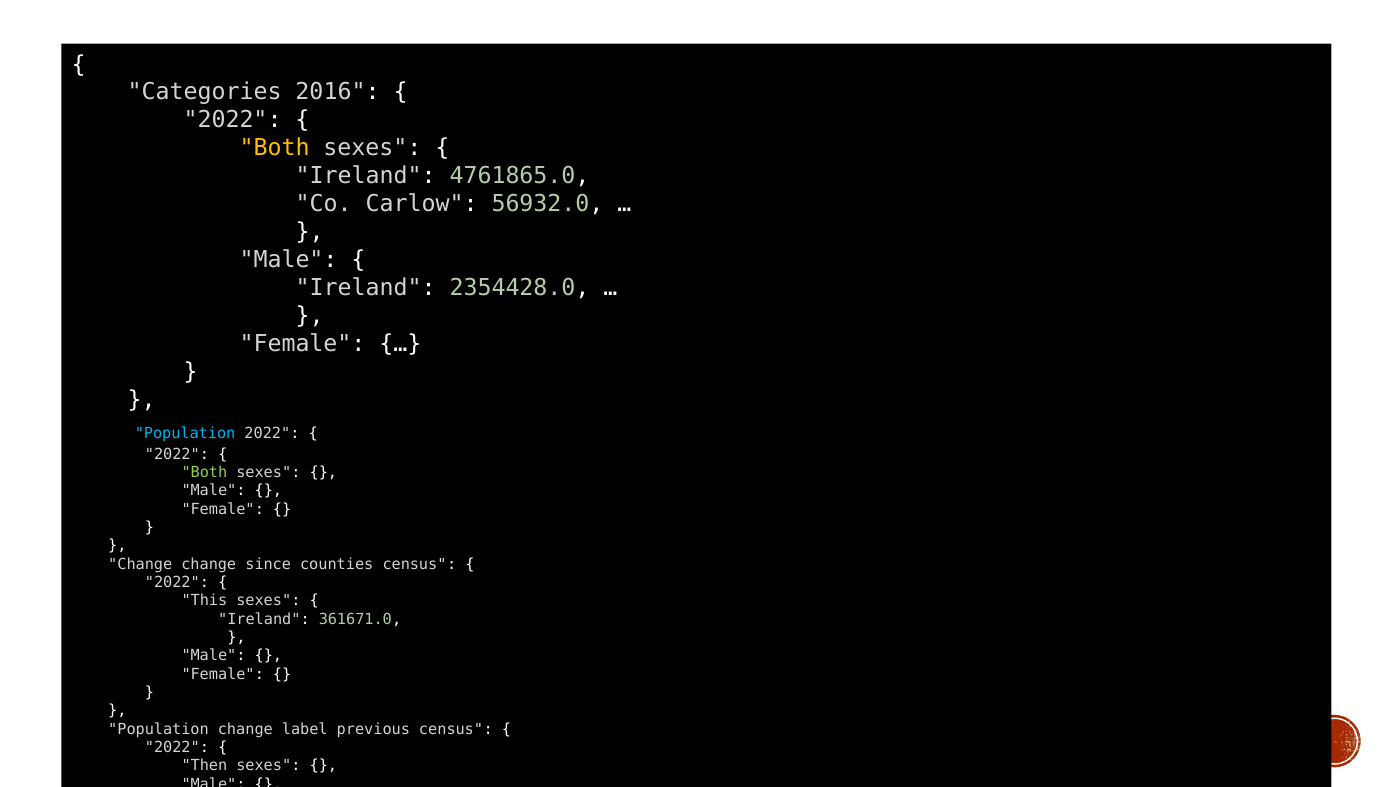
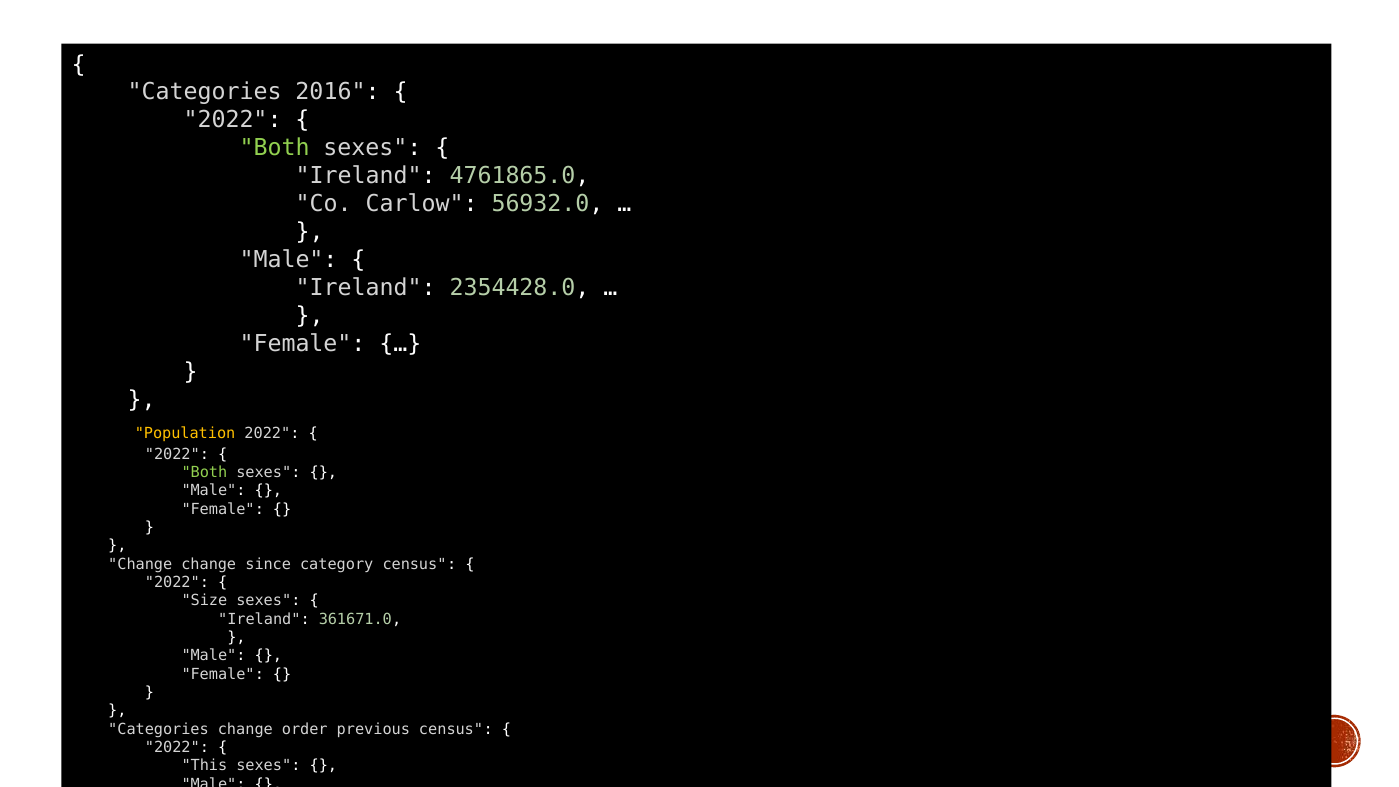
Both colour: yellow -> light green (275, 148)
Population colour: light blue -> yellow (185, 433)
counties: counties -> category (337, 564)
This: This -> Size (204, 601)
Population: Population -> Categories (159, 729)
label: label -> order (305, 729)
Then: Then -> This (204, 766)
